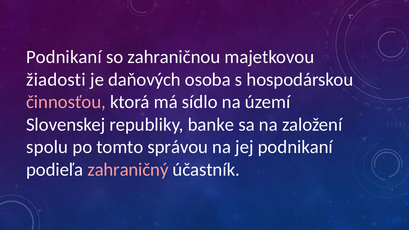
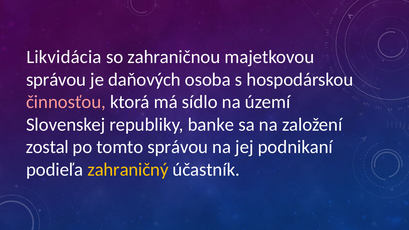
Podnikaní: Podnikaní -> Likvidácia (64, 57)
žiadosti: žiadosti -> správou (56, 80)
spolu: spolu -> zostal (47, 147)
zahraničný colour: pink -> yellow (128, 170)
